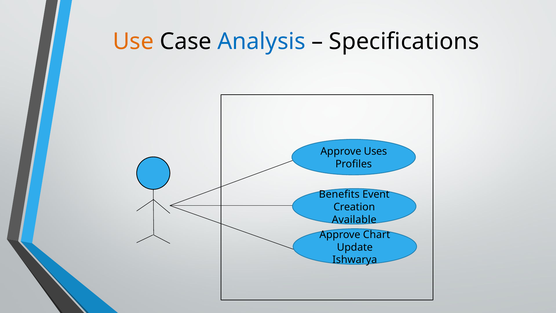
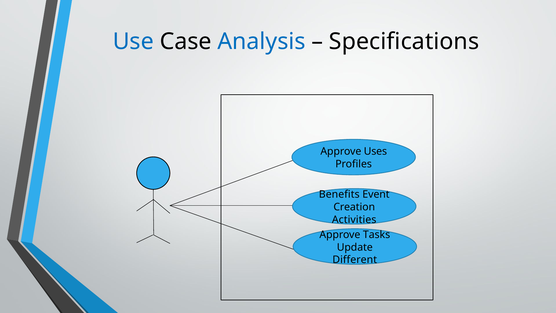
Use colour: orange -> blue (133, 41)
Available: Available -> Activities (354, 219)
Chart: Chart -> Tasks (377, 235)
Ishwarya: Ishwarya -> Different (355, 260)
